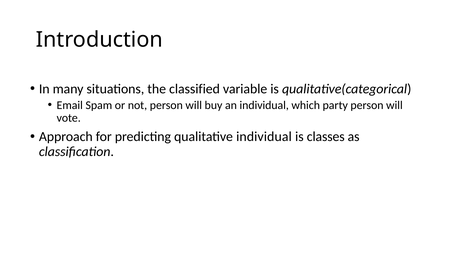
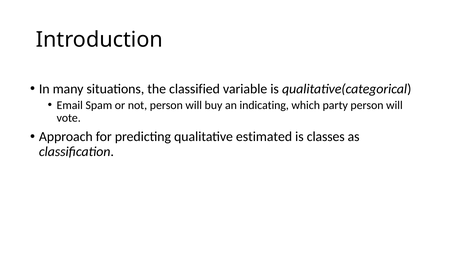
an individual: individual -> indicating (264, 105)
qualitative individual: individual -> estimated (264, 136)
